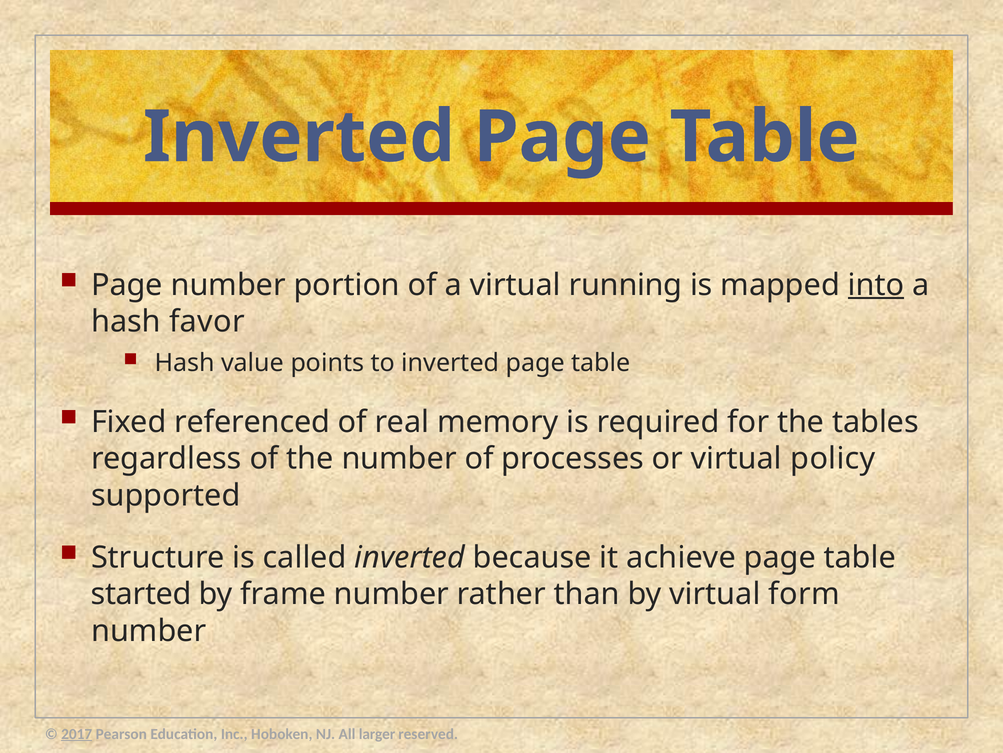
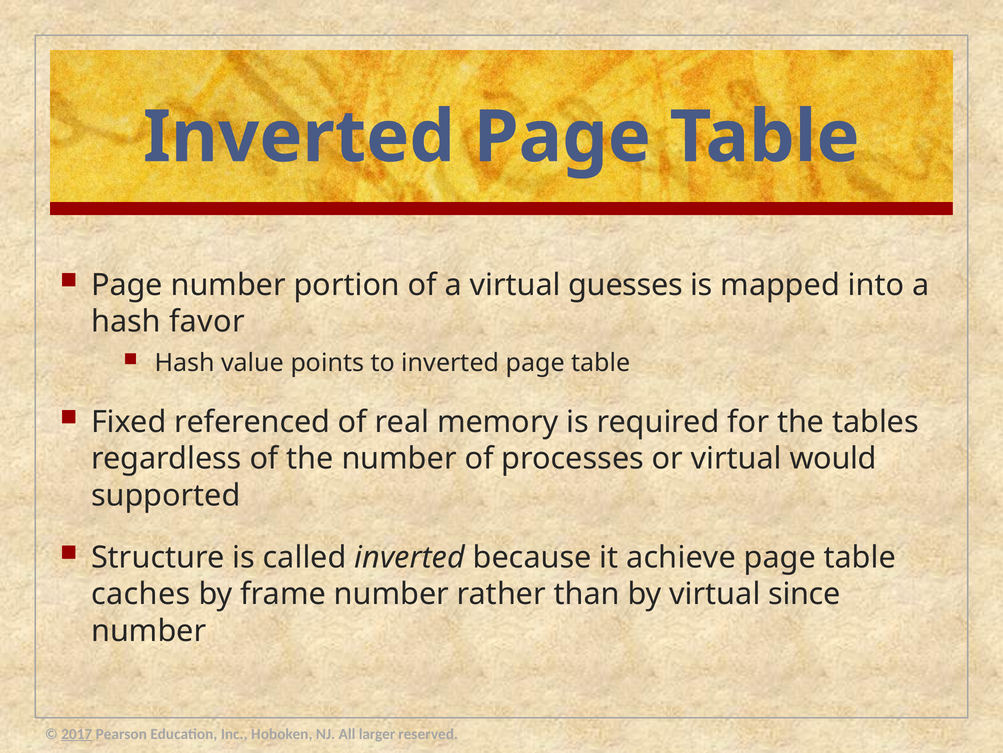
running: running -> guesses (626, 285)
into underline: present -> none (876, 285)
policy: policy -> would (833, 458)
started: started -> caches (141, 594)
form: form -> since (804, 594)
